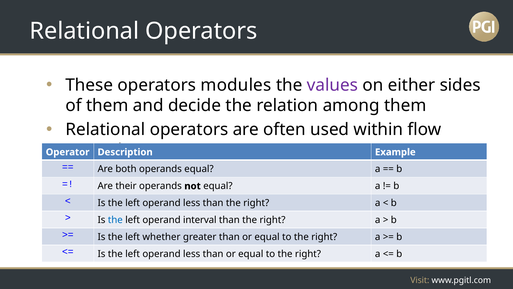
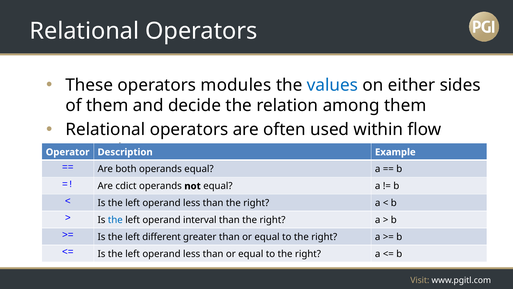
values colour: purple -> blue (332, 85)
their: their -> cdict (126, 186)
whether: whether -> different (162, 237)
